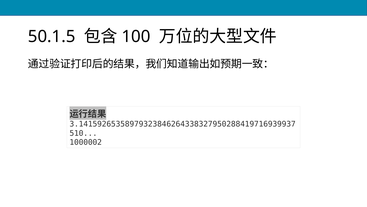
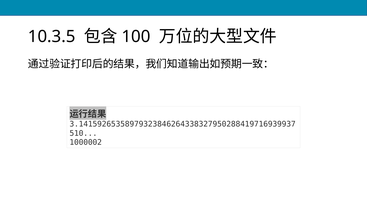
50.1.5: 50.1.5 -> 10.3.5 (52, 36)
